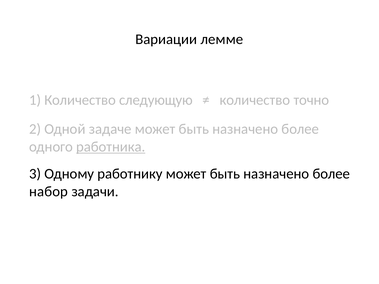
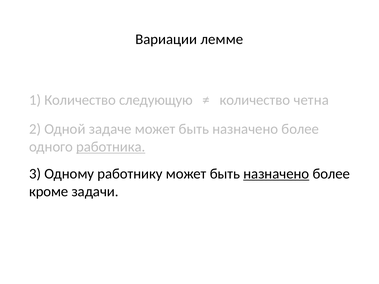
точно: точно -> четна (311, 100)
назначено underline: none -> present (276, 174)
набор: набор -> кроме (49, 192)
